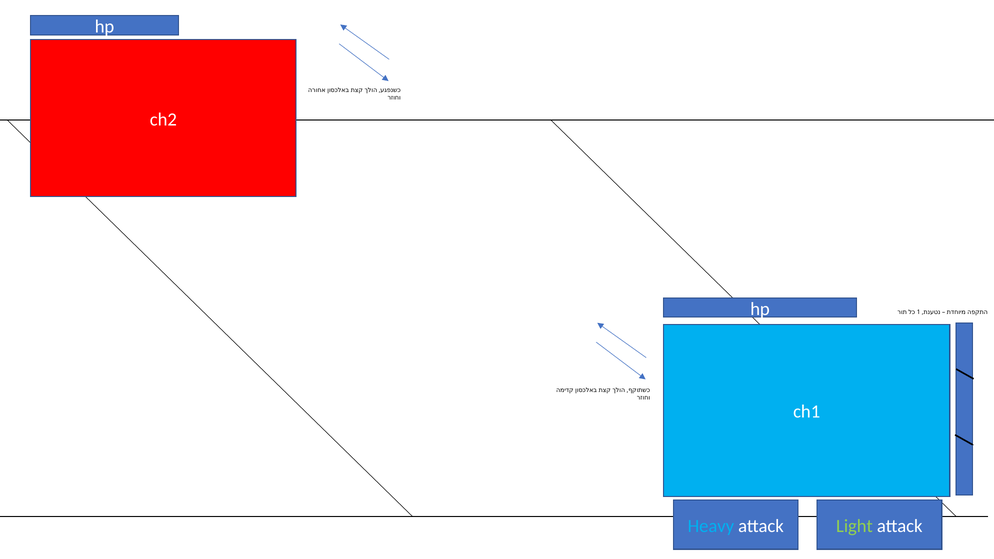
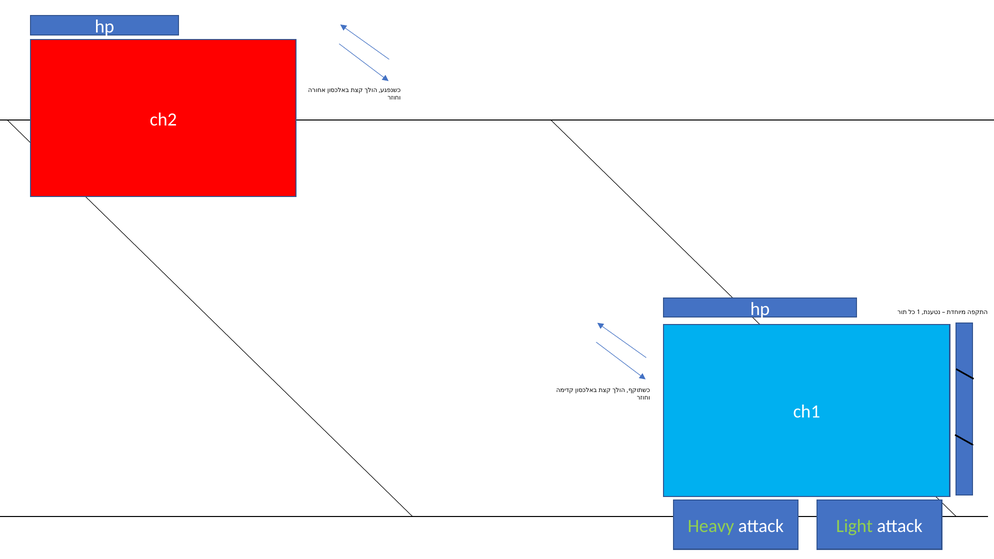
Heavy colour: light blue -> light green (711, 526)
